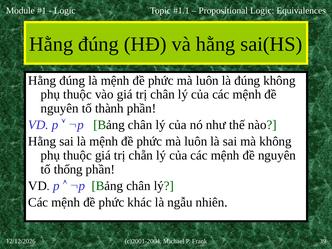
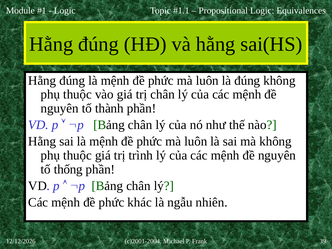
chẵn: chẵn -> trình (141, 155)
